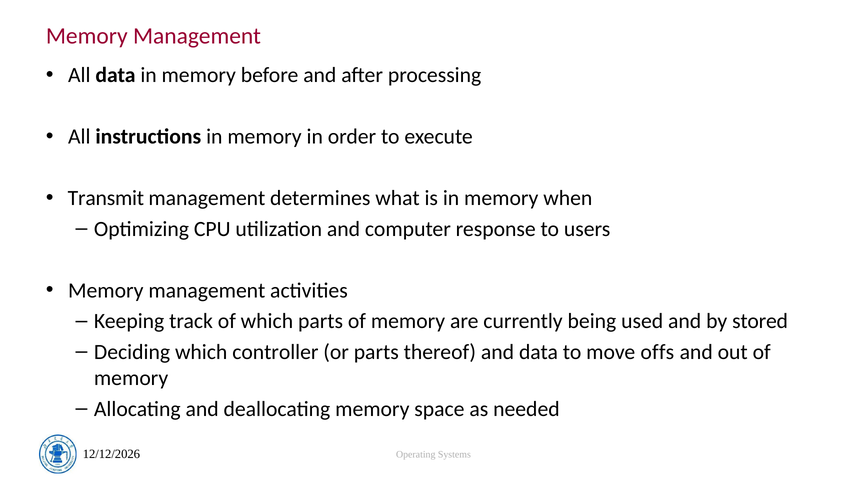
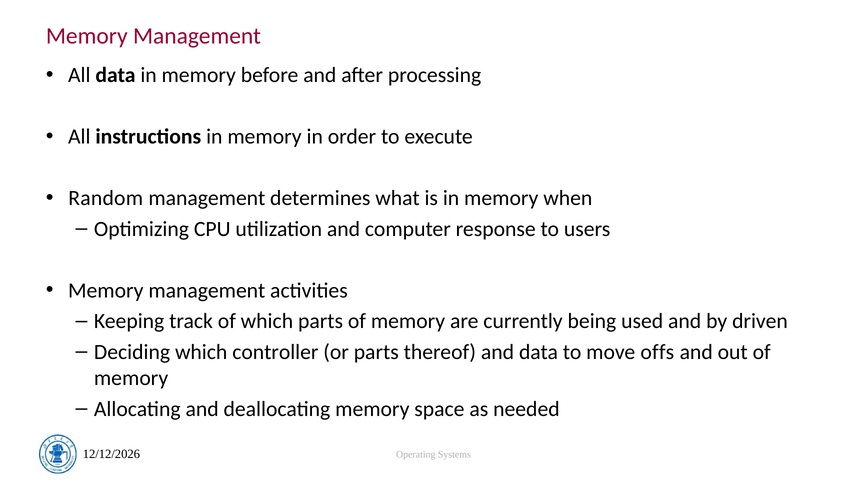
Transmit: Transmit -> Random (106, 198)
stored: stored -> driven (760, 321)
